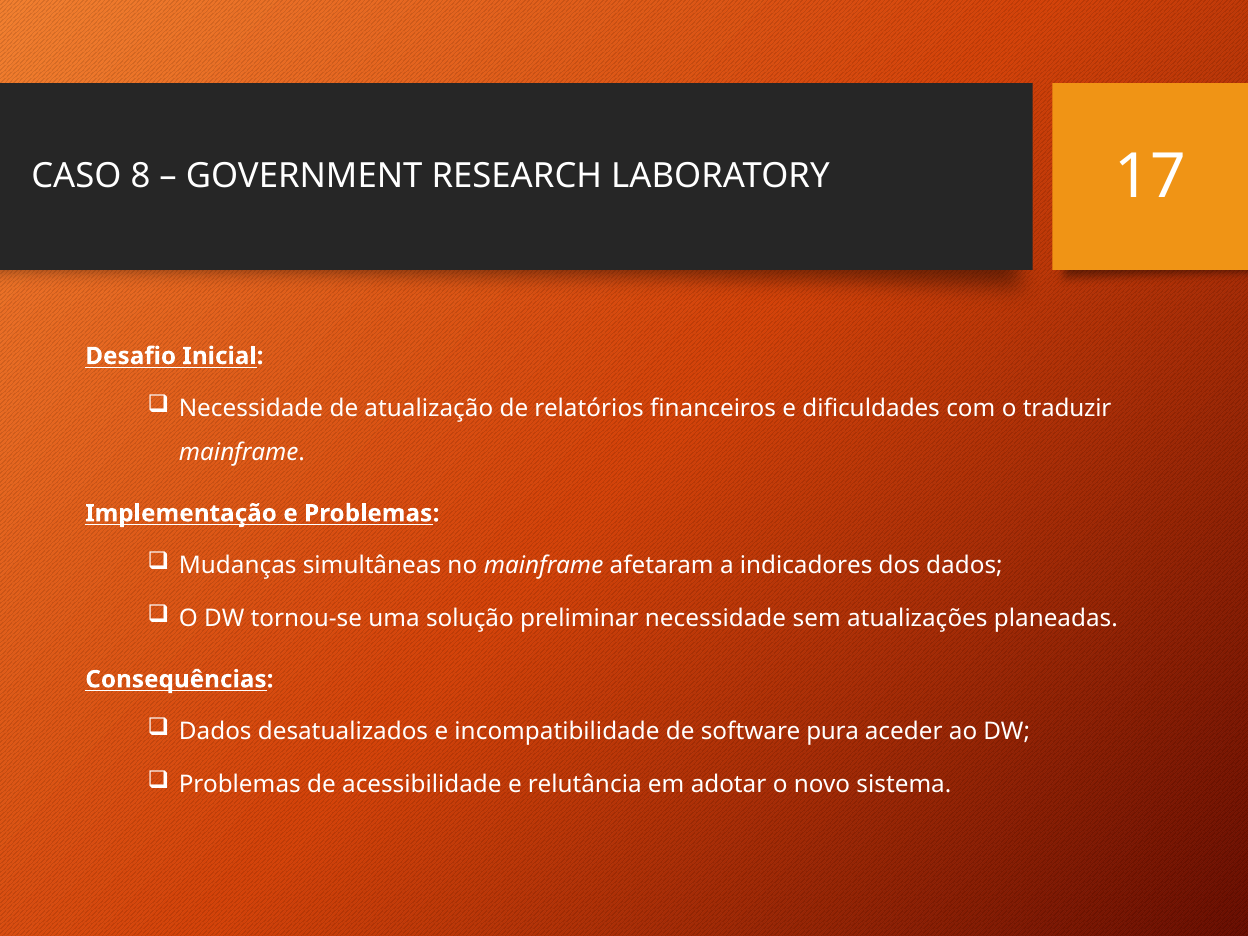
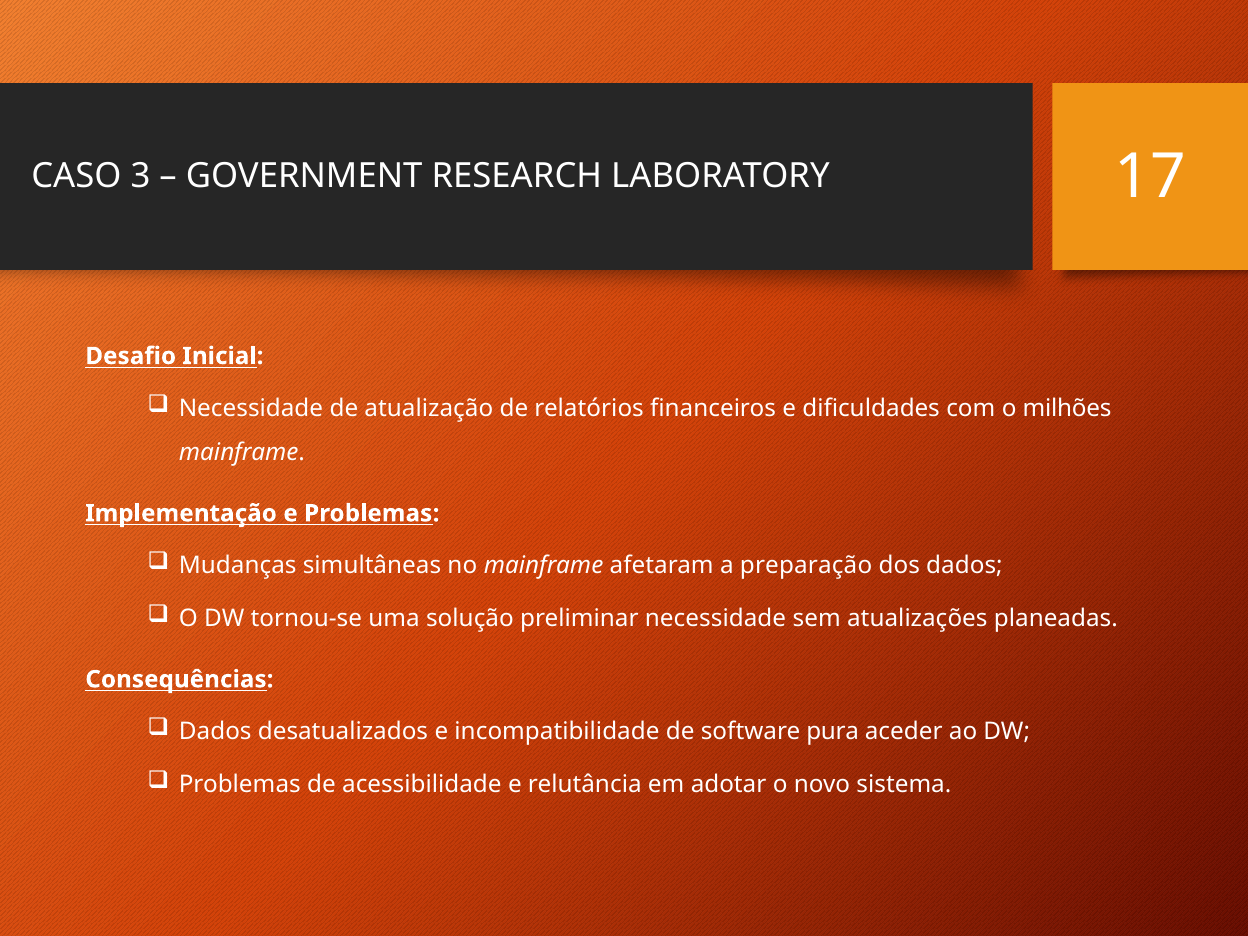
8: 8 -> 3 (140, 176)
traduzir: traduzir -> milhões (1067, 408)
indicadores: indicadores -> preparação (806, 566)
